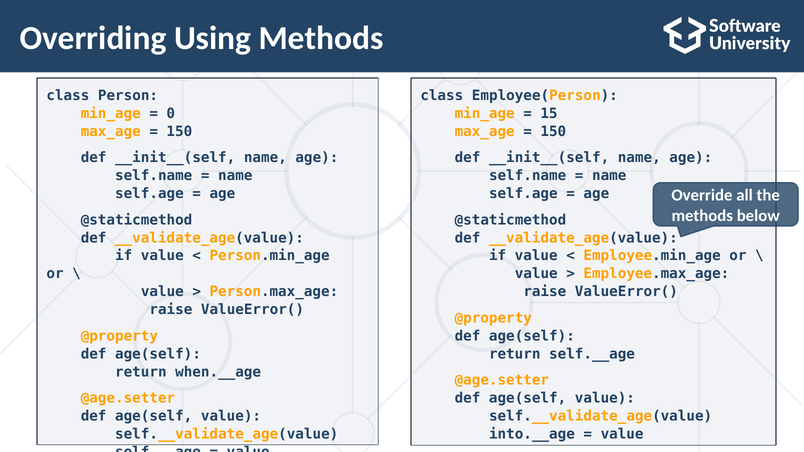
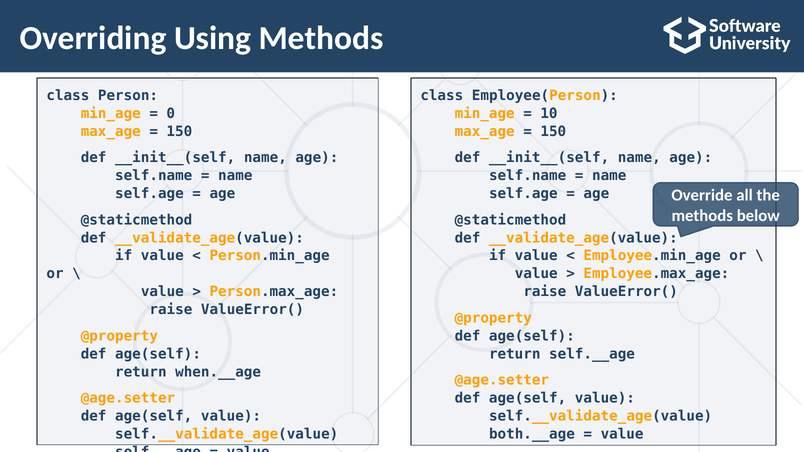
15: 15 -> 10 (549, 113)
into.__age: into.__age -> both.__age (532, 434)
